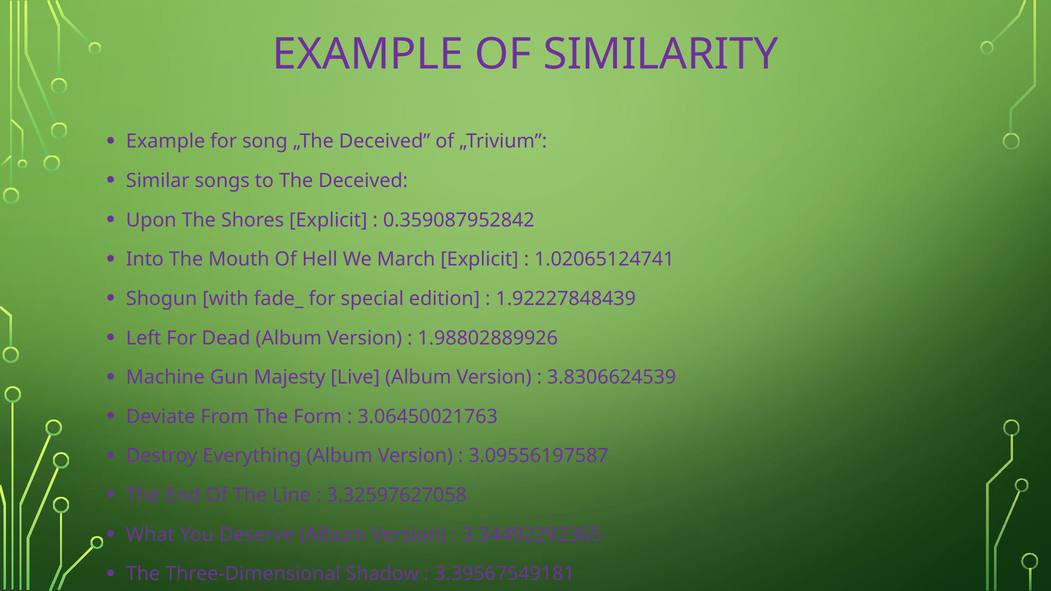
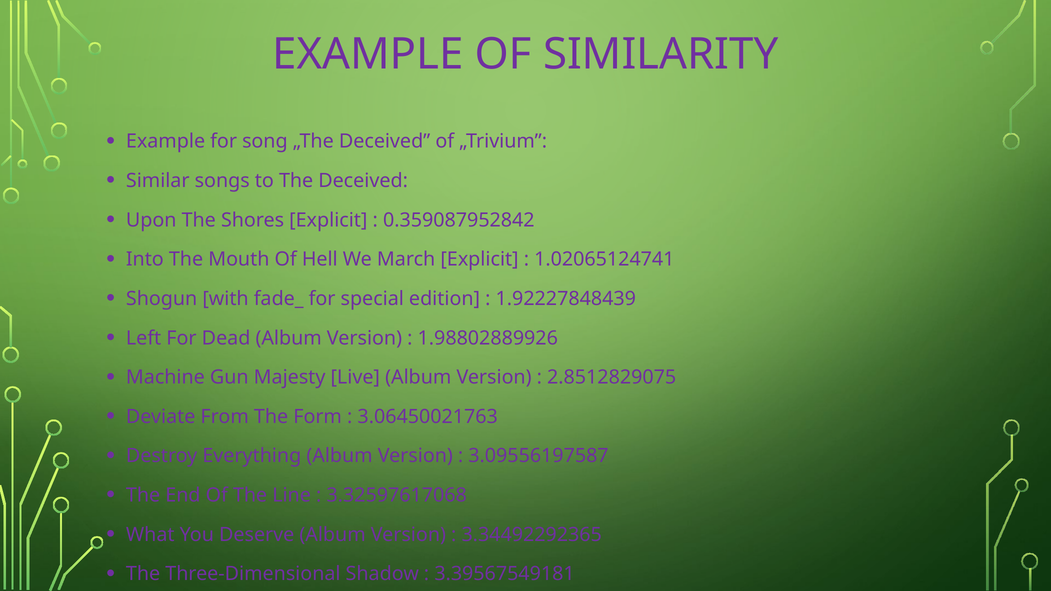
3.8306624539: 3.8306624539 -> 2.8512829075 (612, 377)
3.32597627058: 3.32597627058 -> 3.32597617068 (397, 495)
